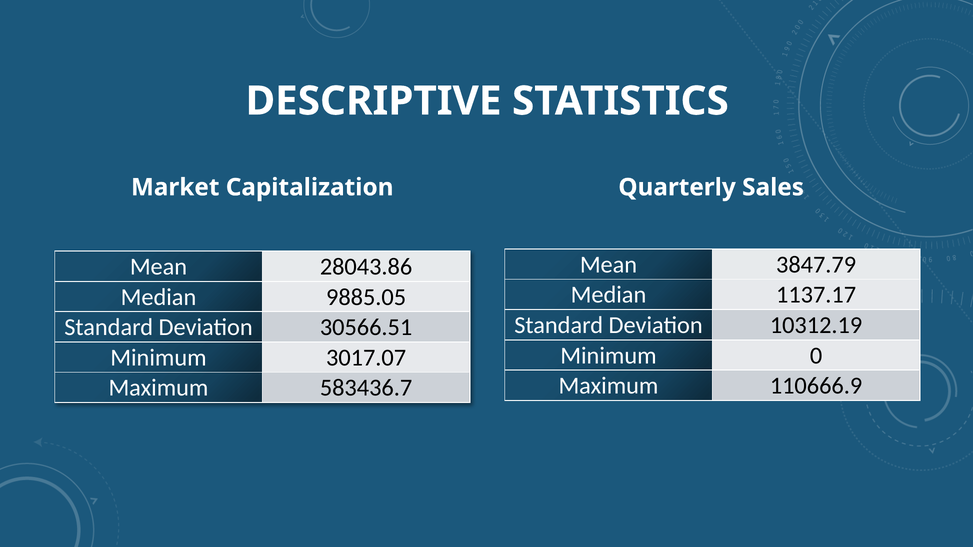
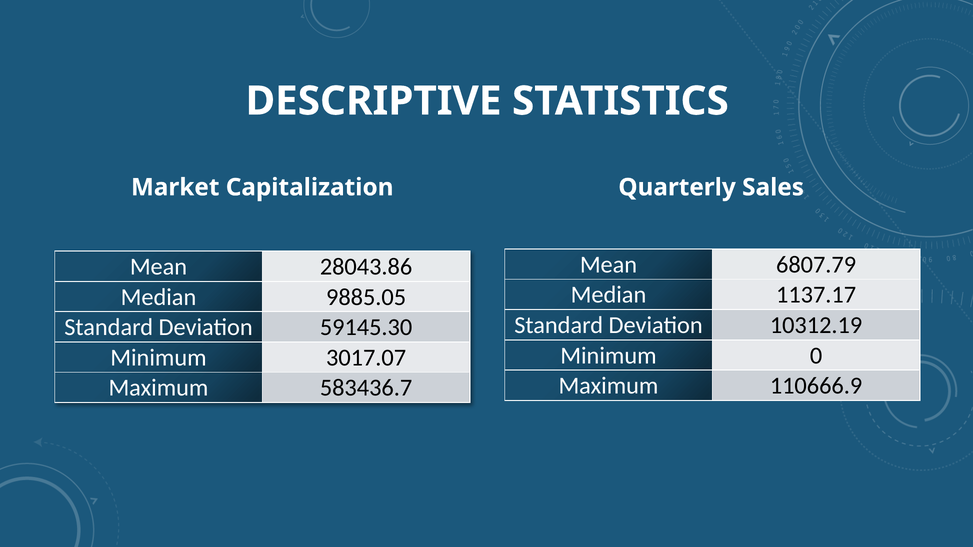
3847.79: 3847.79 -> 6807.79 (816, 265)
30566.51: 30566.51 -> 59145.30 (366, 327)
